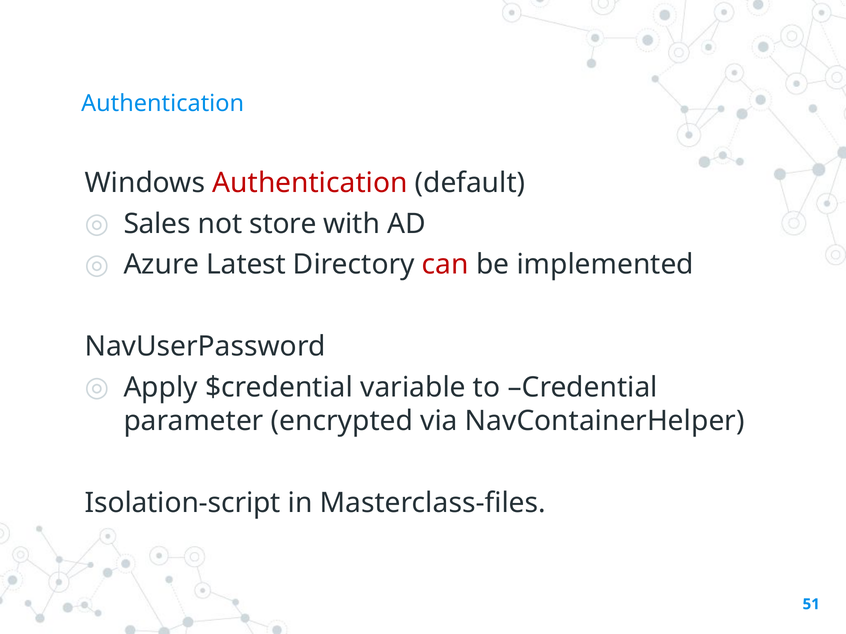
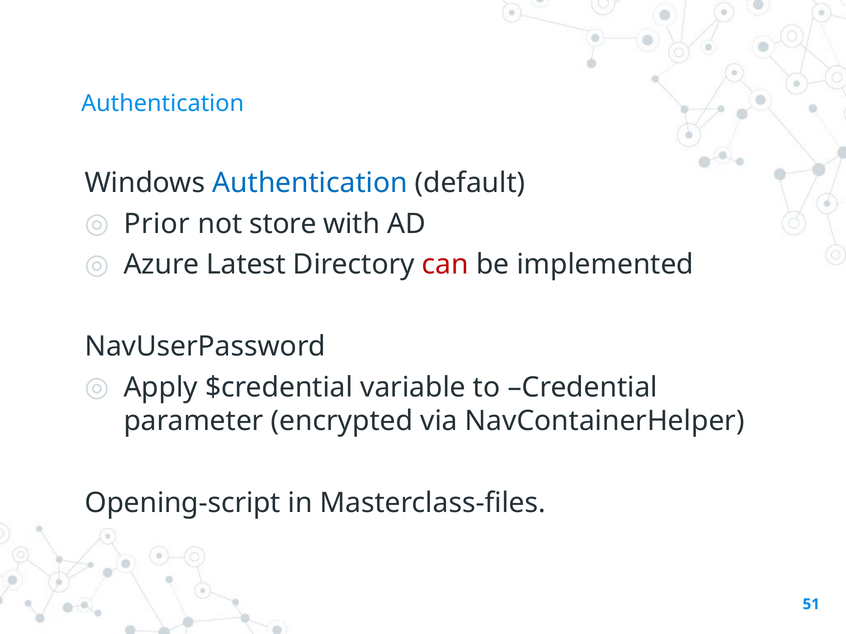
Authentication colour: red -> blue (310, 183)
Sales: Sales -> Prior (157, 224)
Isolation-script: Isolation-script -> Opening-script (183, 503)
